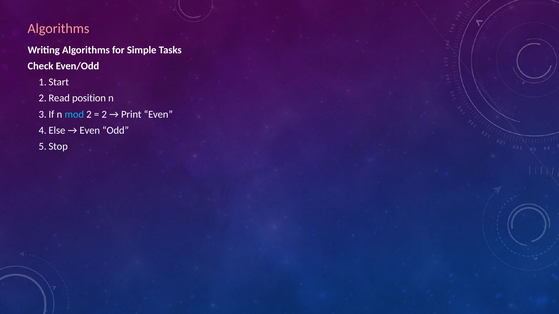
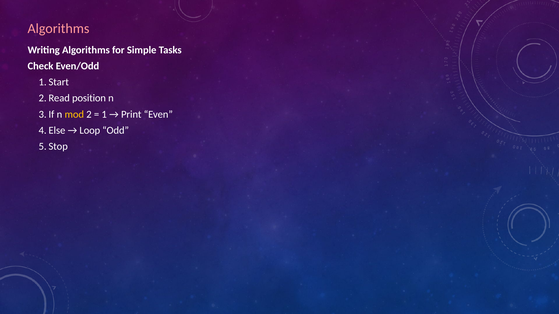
mod colour: light blue -> yellow (74, 114)
2: 2 -> 1 (104, 114)
Even: Even -> Loop (90, 130)
